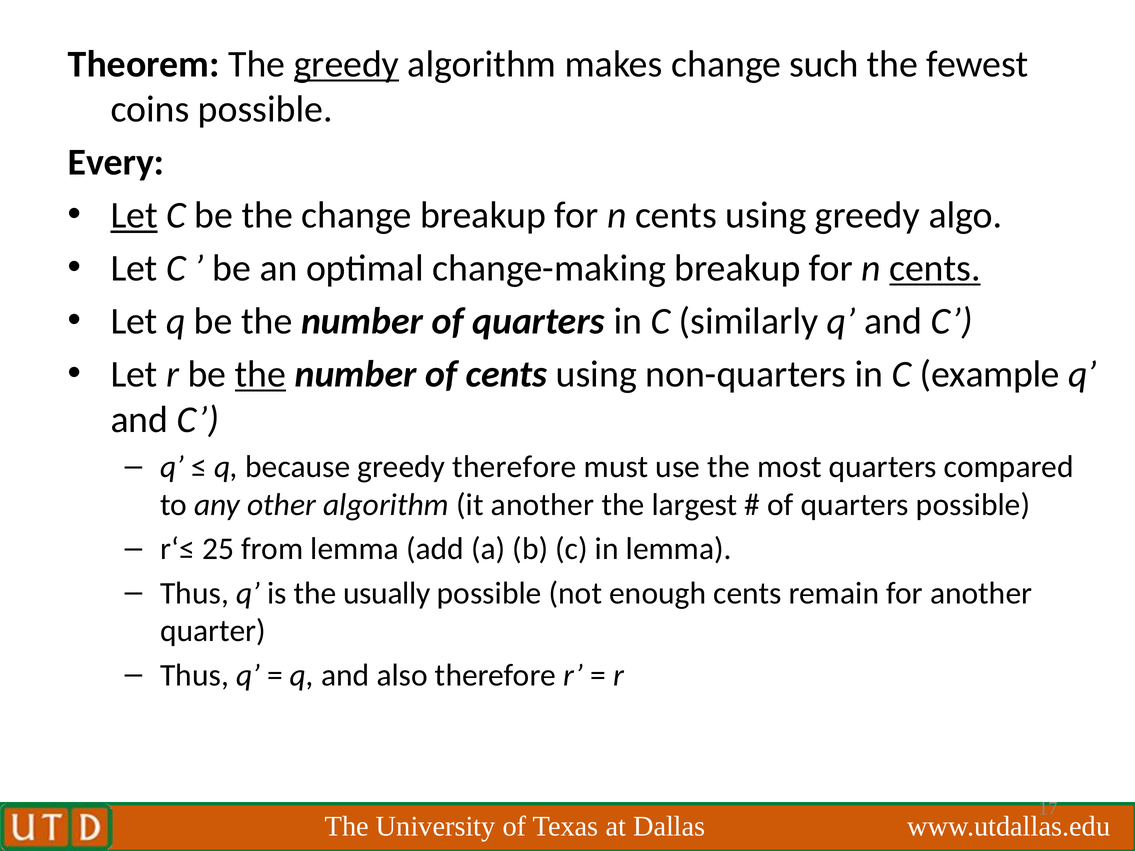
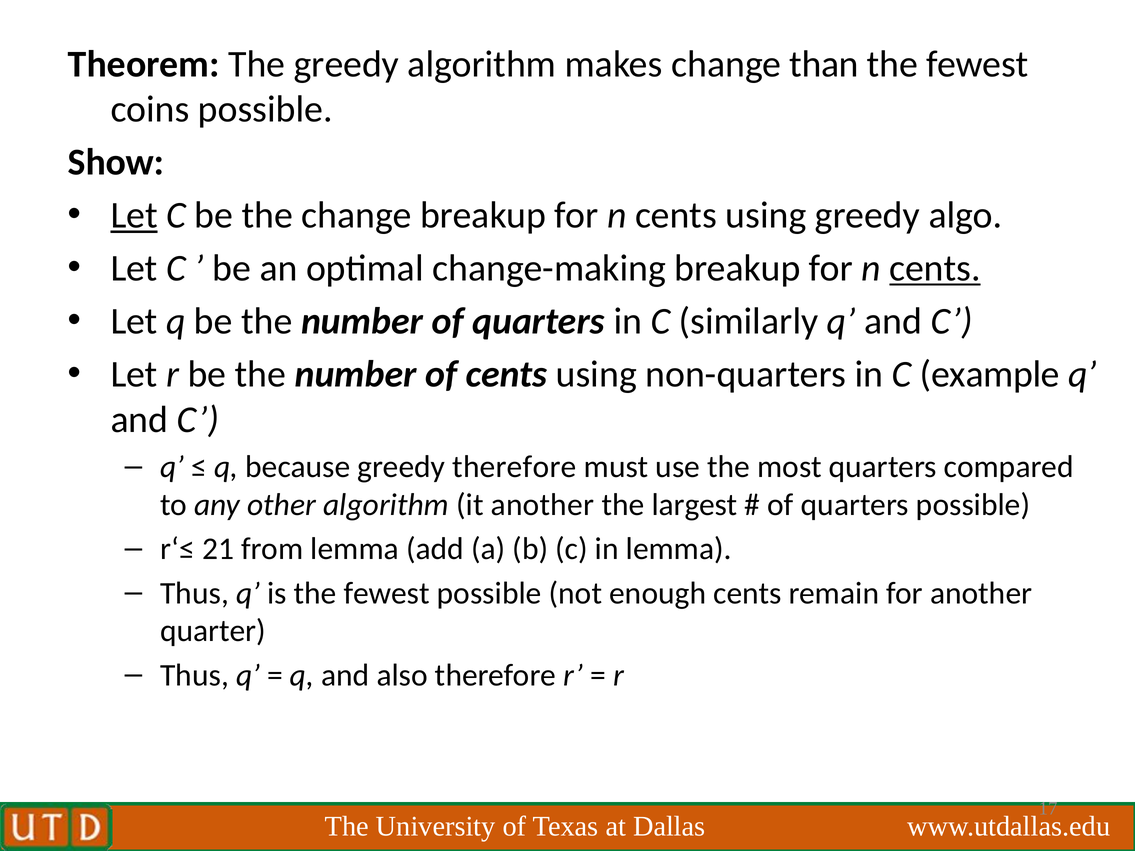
greedy underline: present -> none (346, 64)
such: such -> than (824, 64)
Every: Every -> Show (116, 162)
the underline: present -> none (260, 374)
25: 25 -> 21 (218, 549)
is the usually: usually -> fewest (387, 593)
